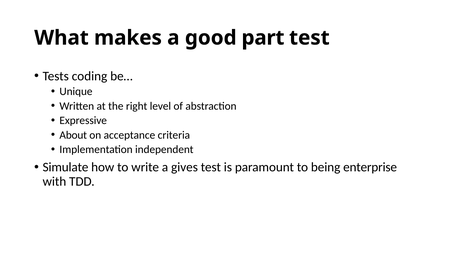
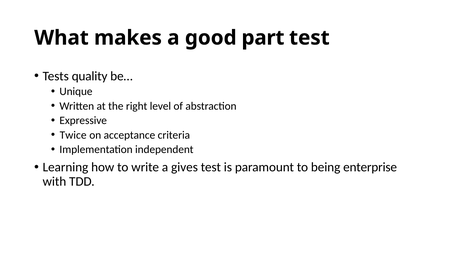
coding: coding -> quality (90, 76)
About: About -> Twice (73, 135)
Simulate: Simulate -> Learning (65, 167)
